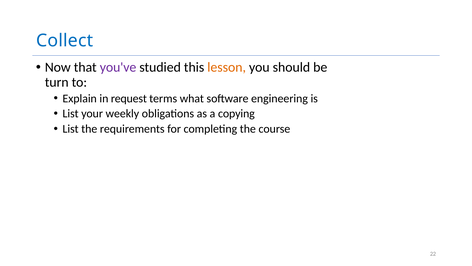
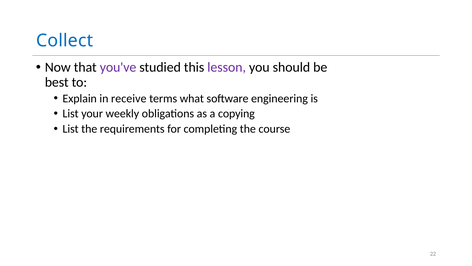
lesson colour: orange -> purple (227, 67)
turn: turn -> best (57, 82)
request: request -> receive (129, 98)
